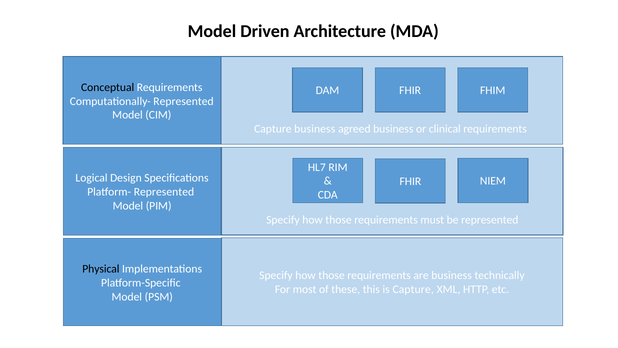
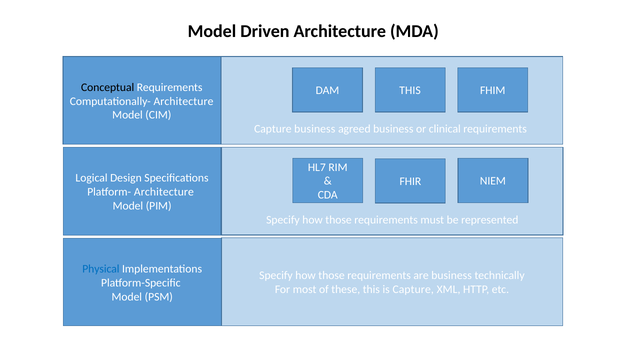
FHIR: FHIR -> THIS (410, 91)
Computationally- Represented: Represented -> Architecture (183, 101)
Platform- Represented: Represented -> Architecture (164, 192)
Physical colour: black -> blue (101, 269)
